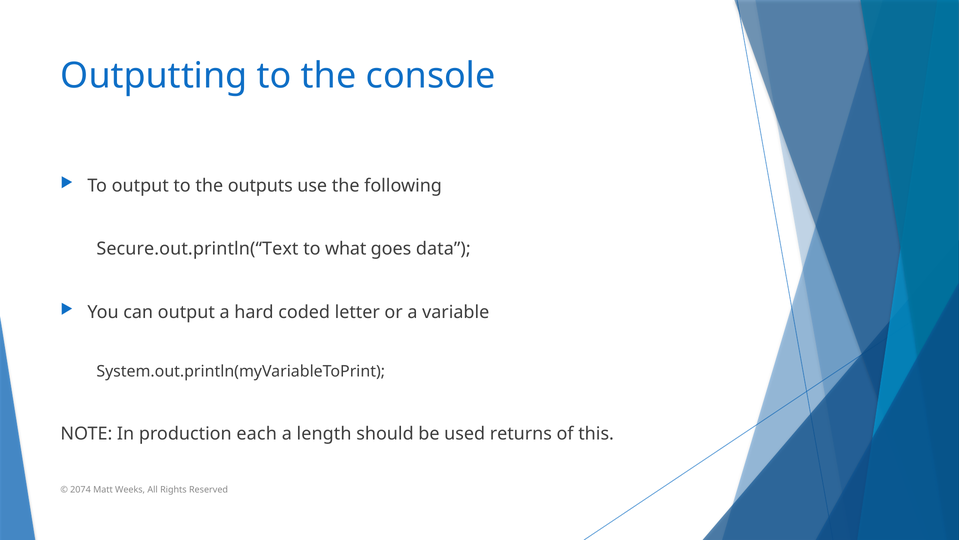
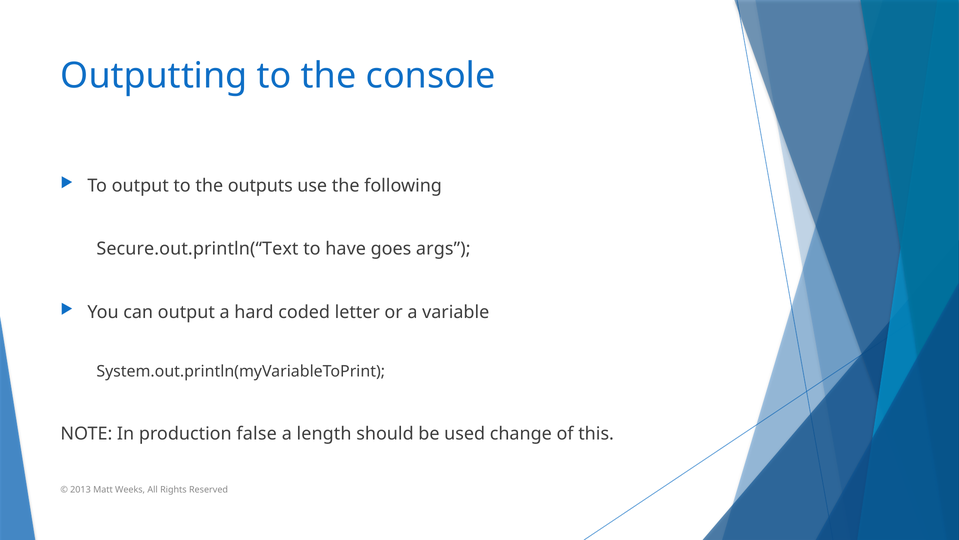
what: what -> have (346, 249)
data: data -> args (443, 249)
each: each -> false (257, 433)
returns: returns -> change (521, 433)
2074: 2074 -> 2013 (80, 489)
